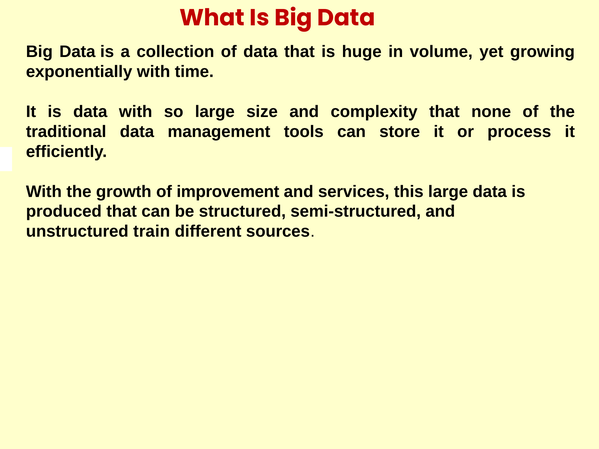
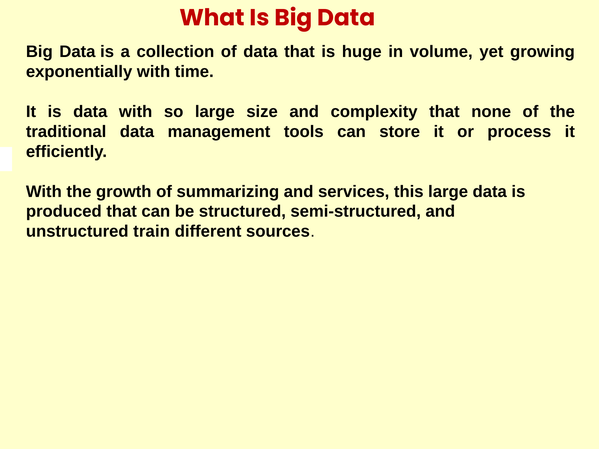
improvement: improvement -> summarizing (228, 192)
